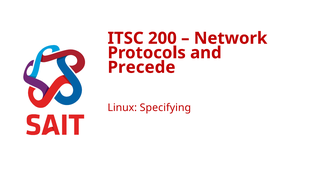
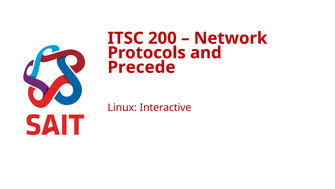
Specifying: Specifying -> Interactive (165, 107)
